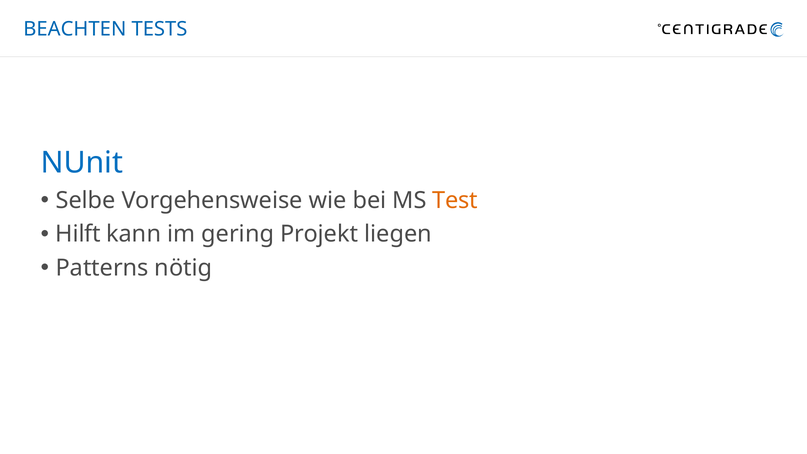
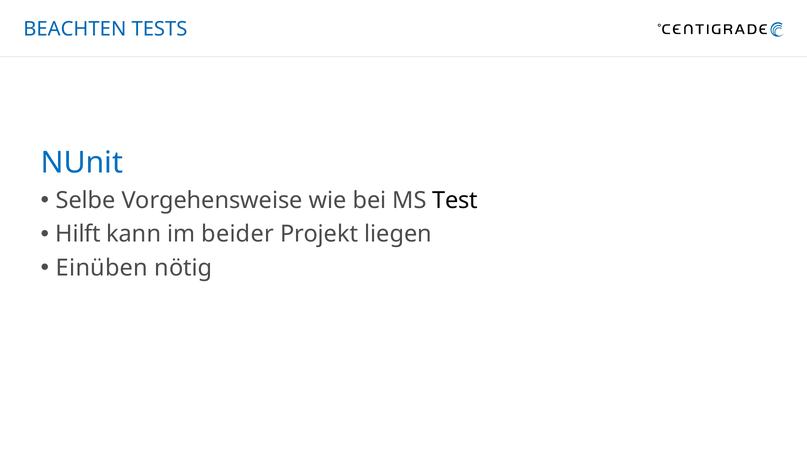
Test colour: orange -> black (455, 200)
gering: gering -> beider (238, 234)
Patterns: Patterns -> Einüben (102, 268)
